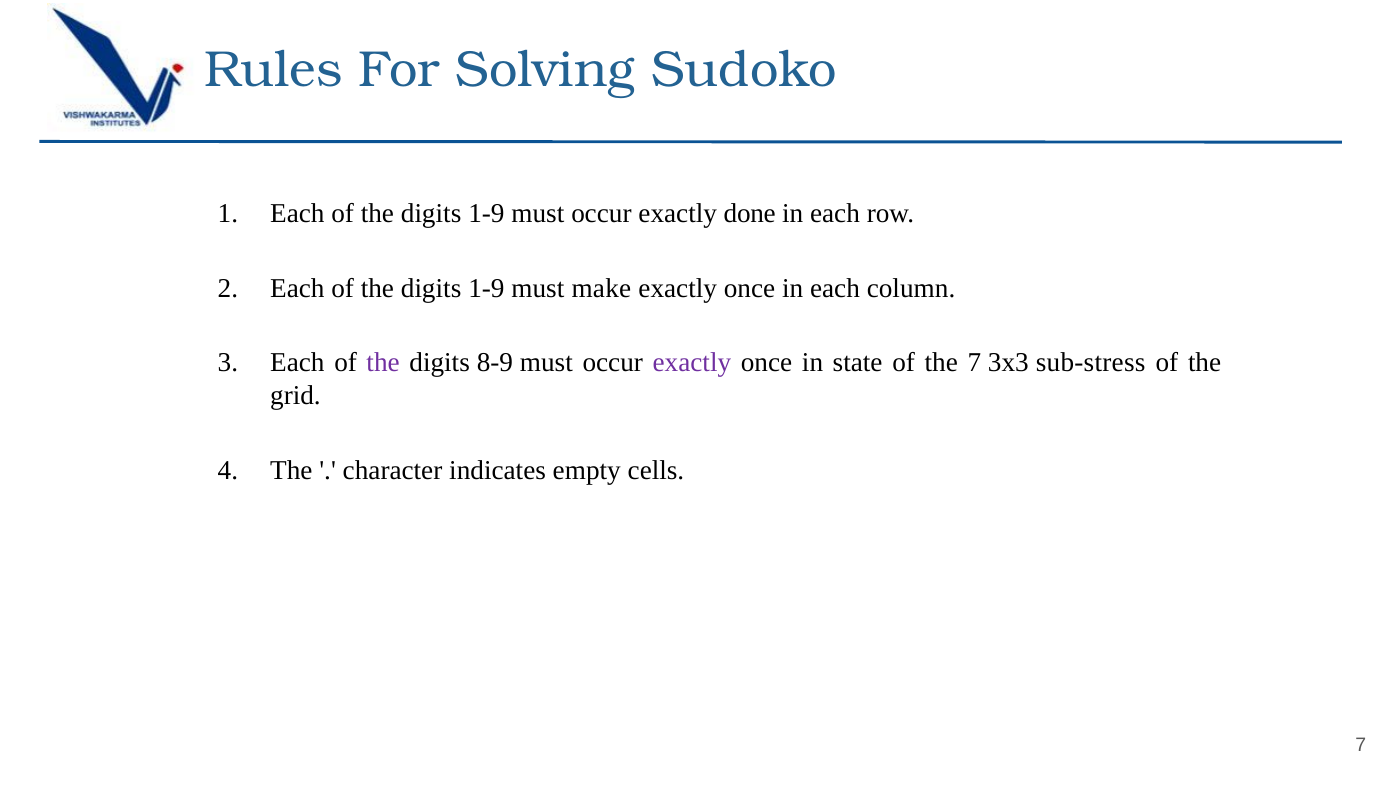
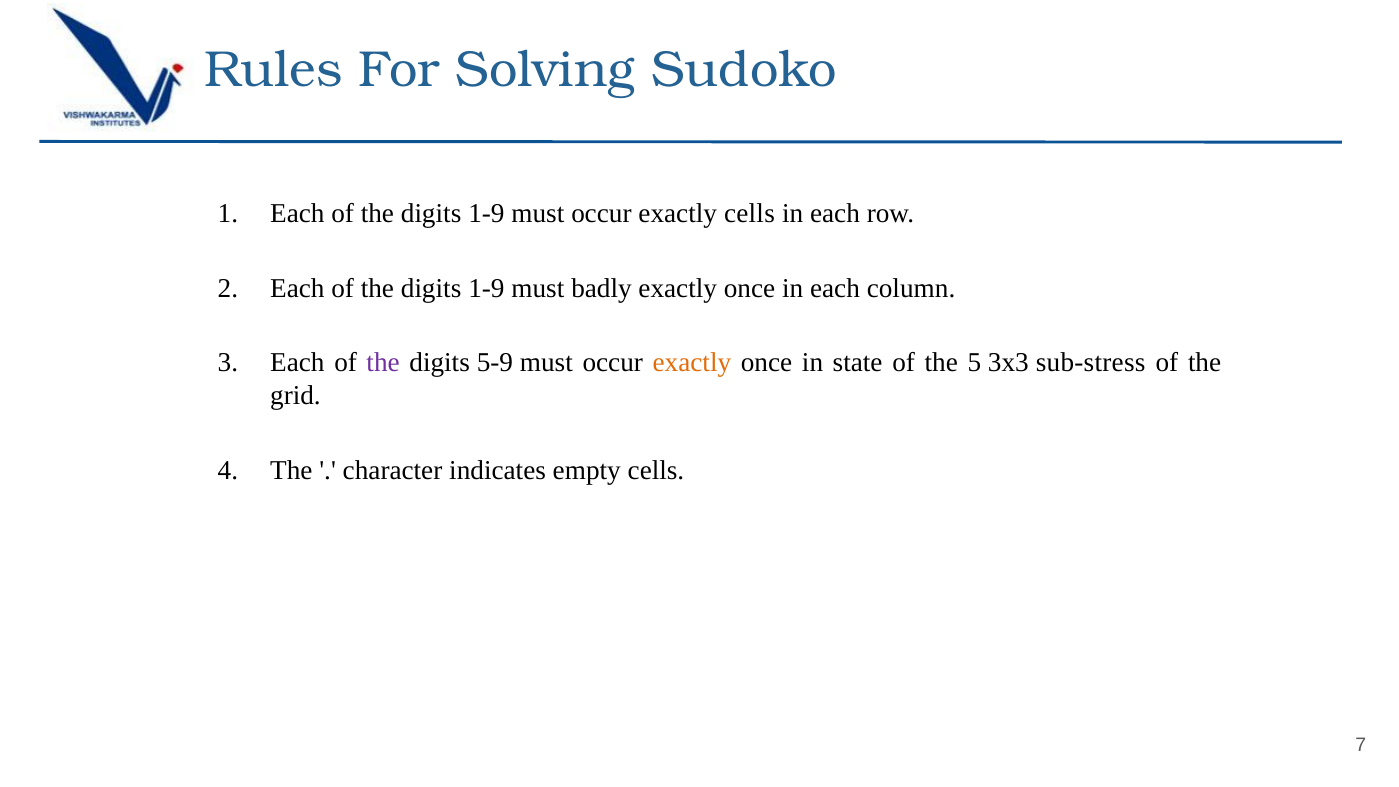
exactly done: done -> cells (749, 214)
make: make -> badly (601, 288)
8-9: 8-9 -> 5-9 (495, 363)
exactly colour: purple -> orange (692, 363)
the 7: 7 -> 5 (974, 363)
